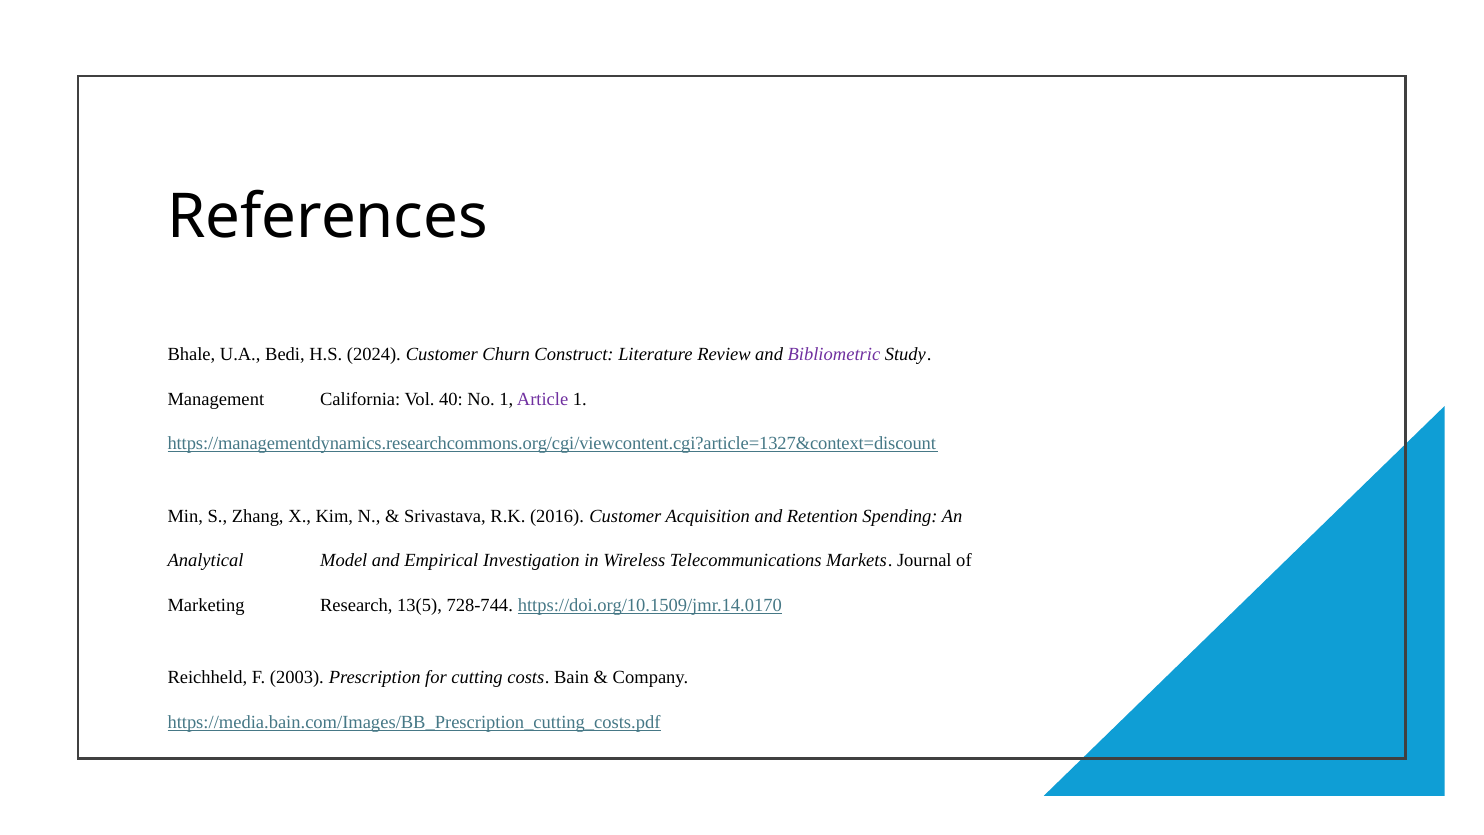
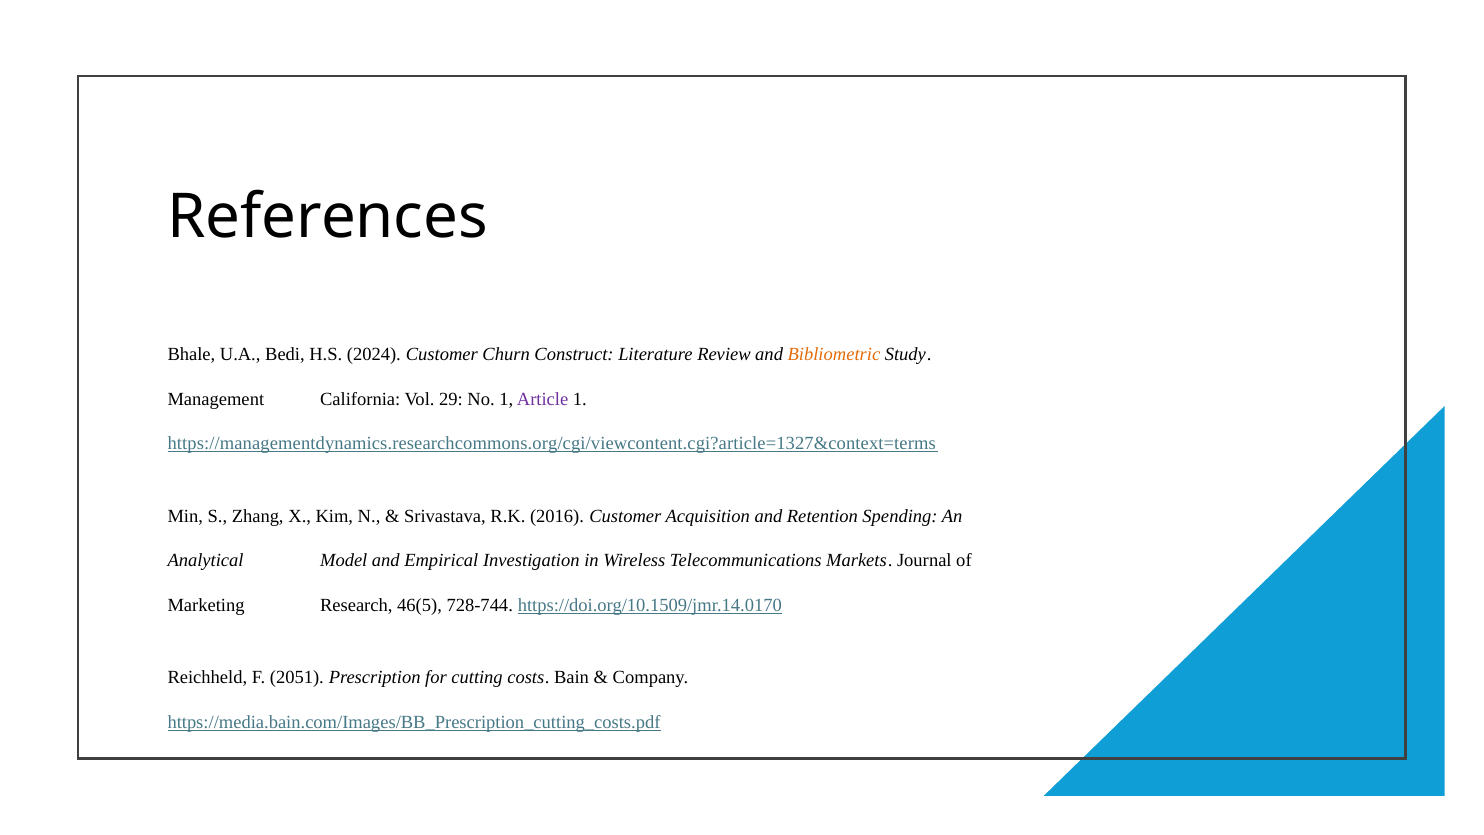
Bibliometric colour: purple -> orange (834, 354)
40: 40 -> 29 (451, 399)
https://managementdynamics.researchcommons.org/cgi/viewcontent.cgi?article=1327&context=discount: https://managementdynamics.researchcommons.org/cgi/viewcontent.cgi?article=1327&context=discount -> https://managementdynamics.researchcommons.org/cgi/viewcontent.cgi?article=1327&context=terms (552, 443)
13(5: 13(5 -> 46(5 (420, 605)
2003: 2003 -> 2051 (297, 677)
